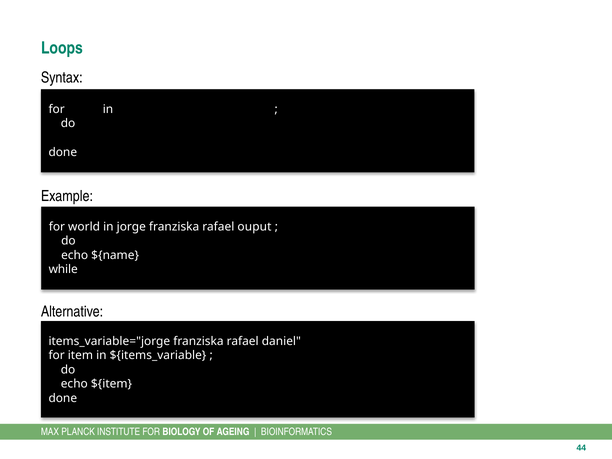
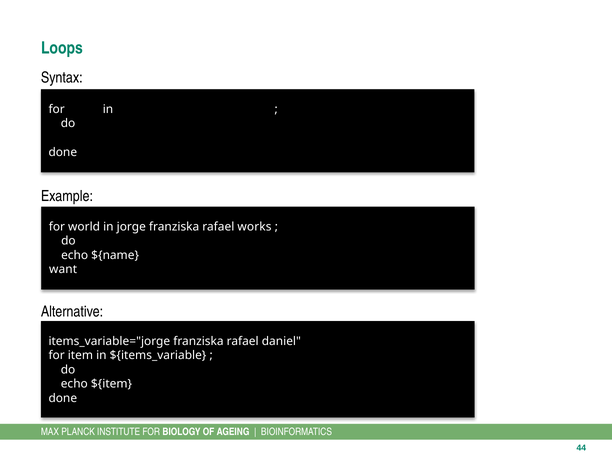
ouput: ouput -> works (254, 227)
while: while -> want (63, 270)
